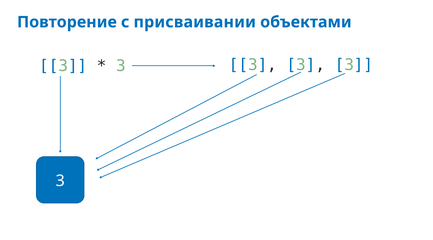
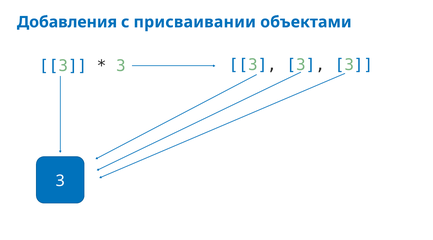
Повторение: Повторение -> Добавления (67, 22)
